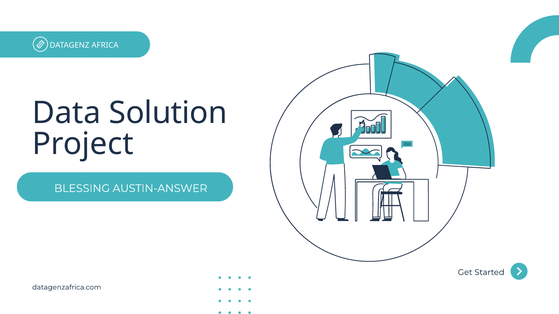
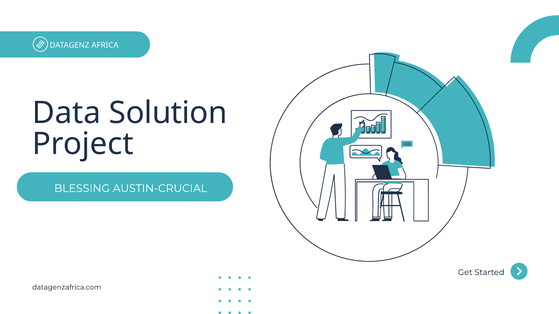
AUSTIN-ANSWER: AUSTIN-ANSWER -> AUSTIN-CRUCIAL (160, 189)
